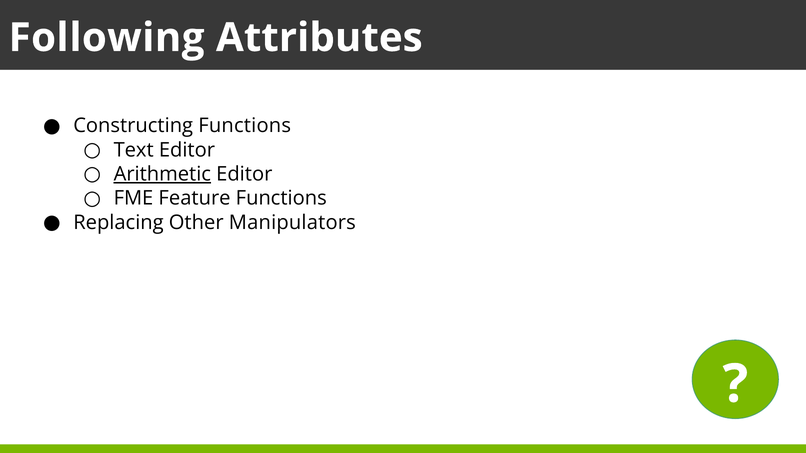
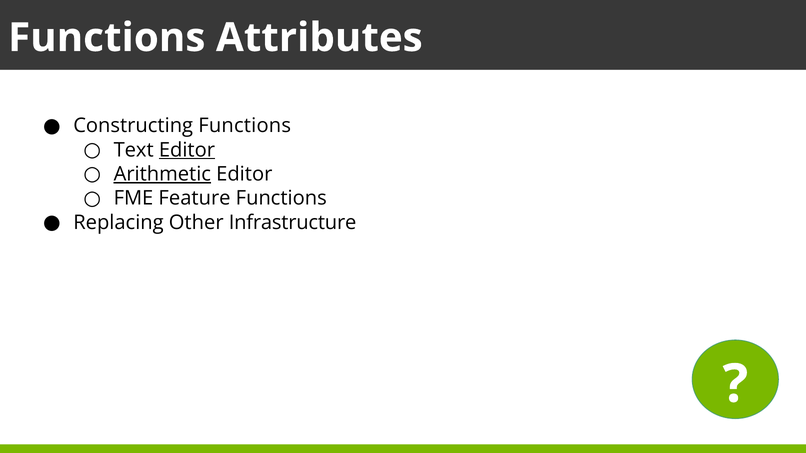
Following: Following -> Functions (107, 38)
Editor underline: none -> present (187, 150)
Manipulators: Manipulators -> Infrastructure (293, 223)
